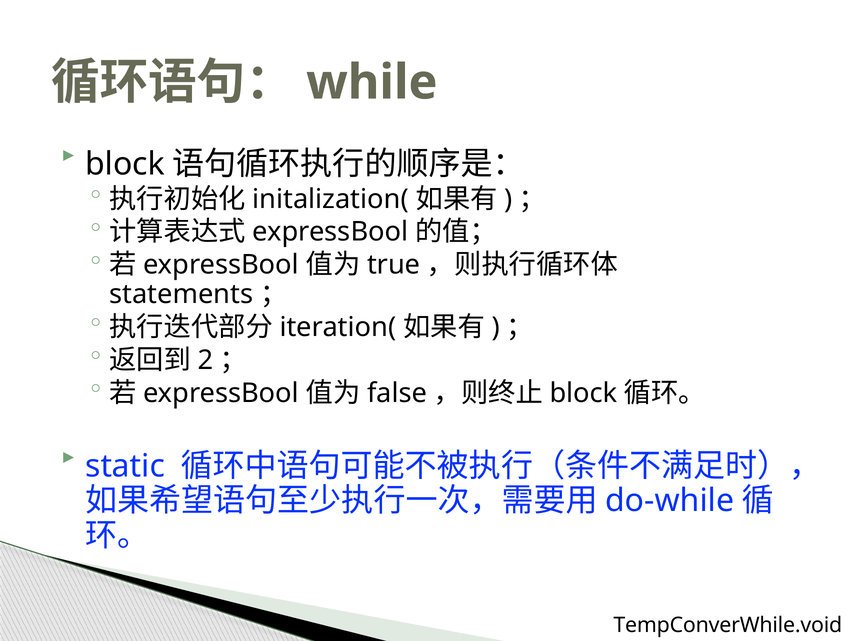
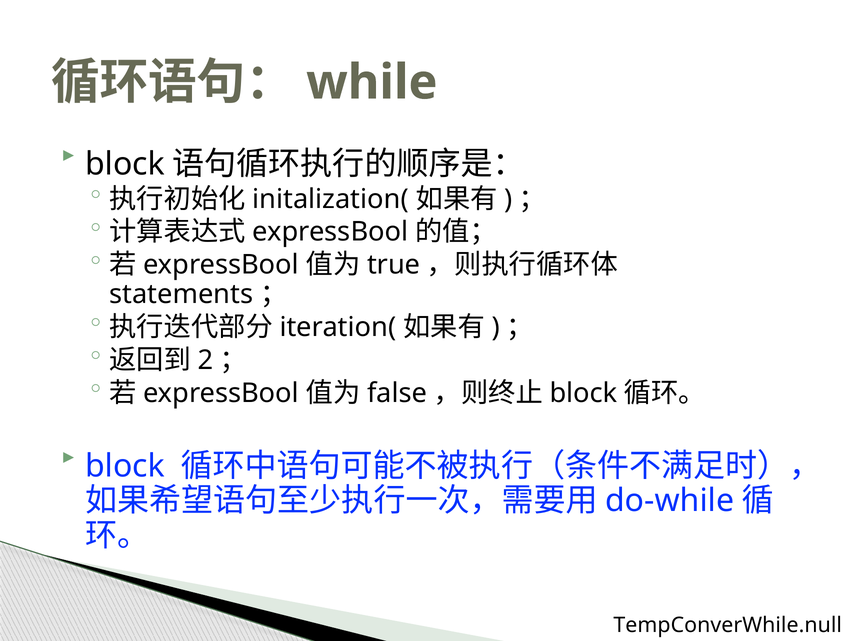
static: static -> block (125, 466)
TempConverWhile.void: TempConverWhile.void -> TempConverWhile.null (728, 625)
